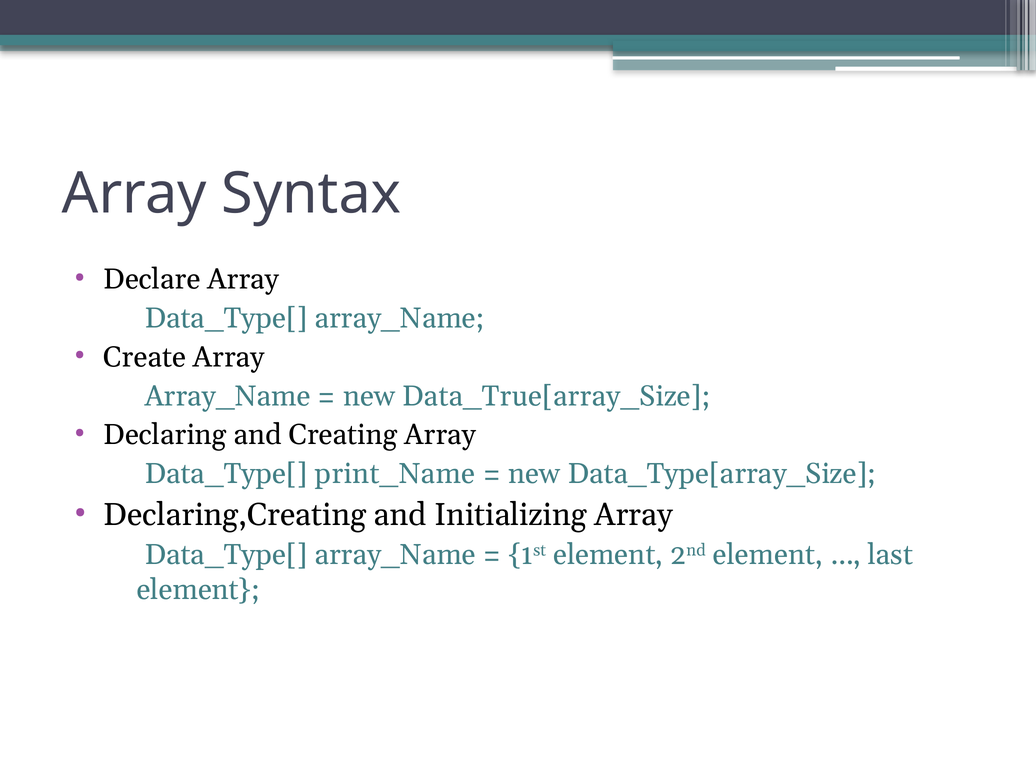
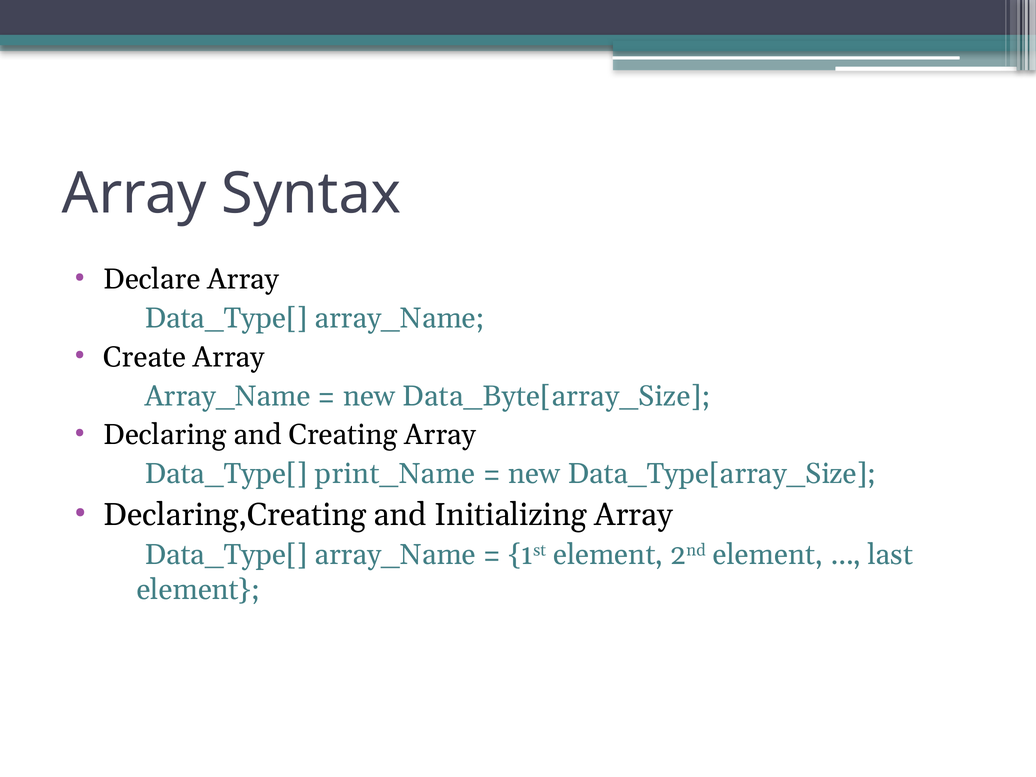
Data_True[array_Size: Data_True[array_Size -> Data_Byte[array_Size (556, 396)
